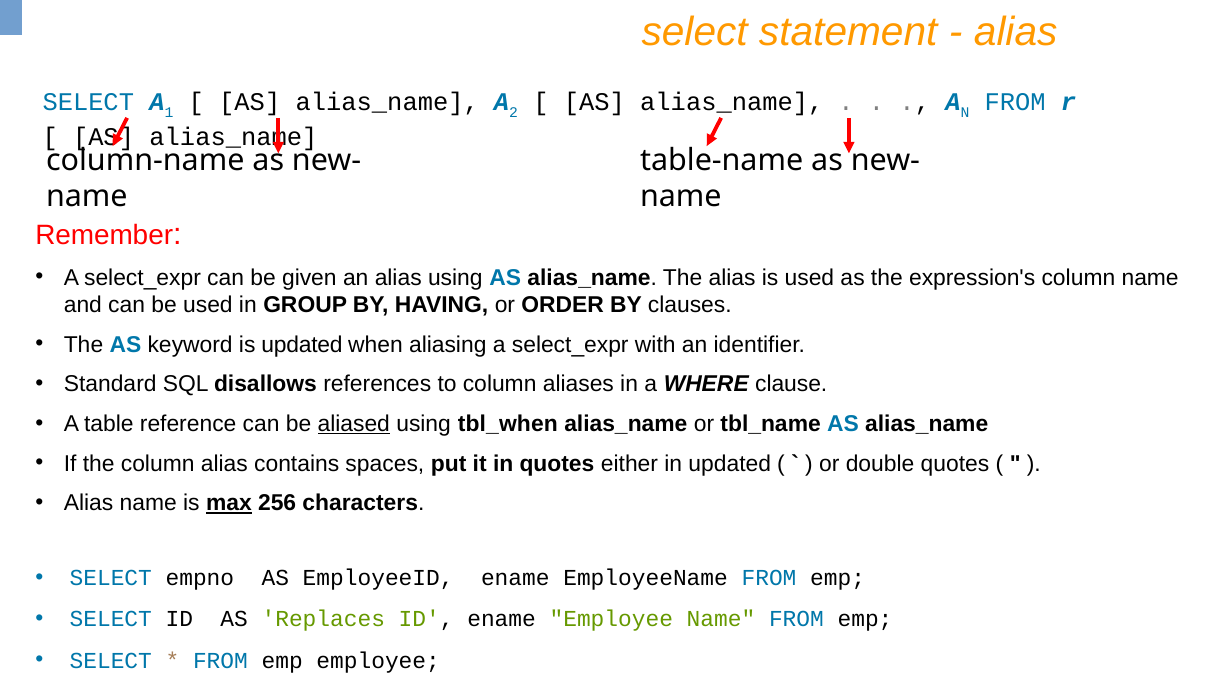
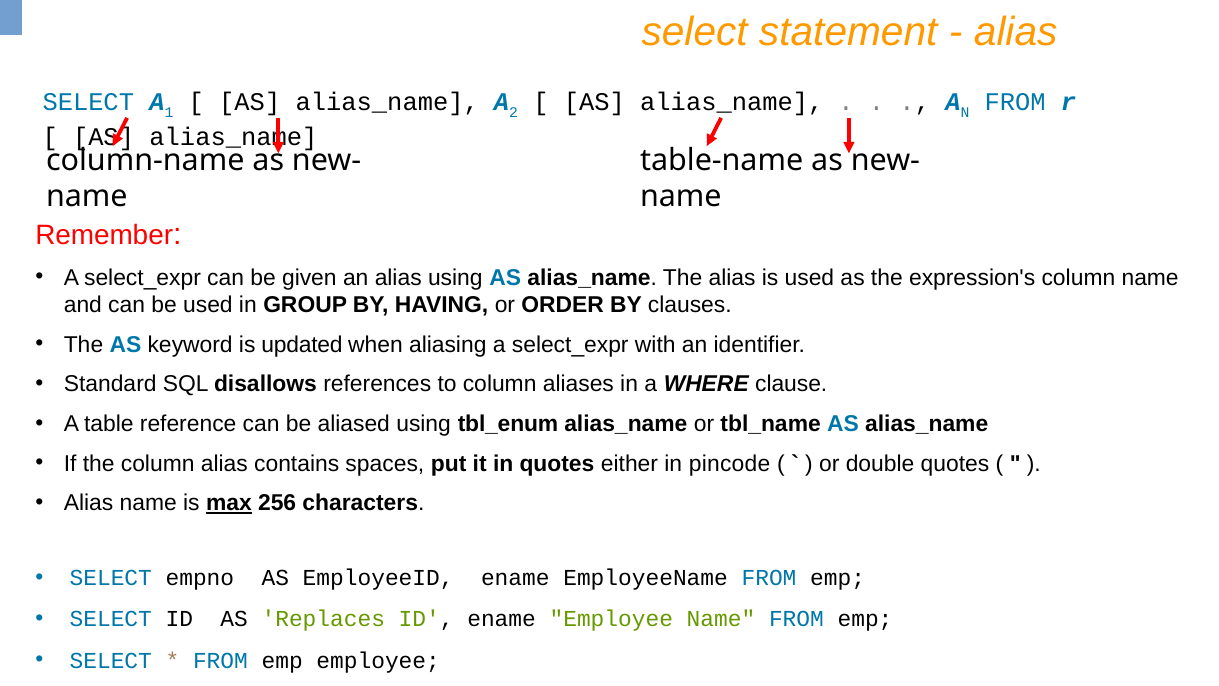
aliased underline: present -> none (354, 424)
tbl_when: tbl_when -> tbl_enum (508, 424)
in updated: updated -> pincode (730, 463)
